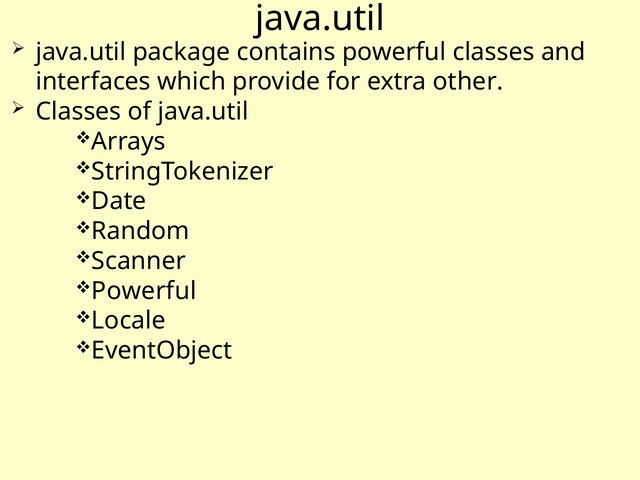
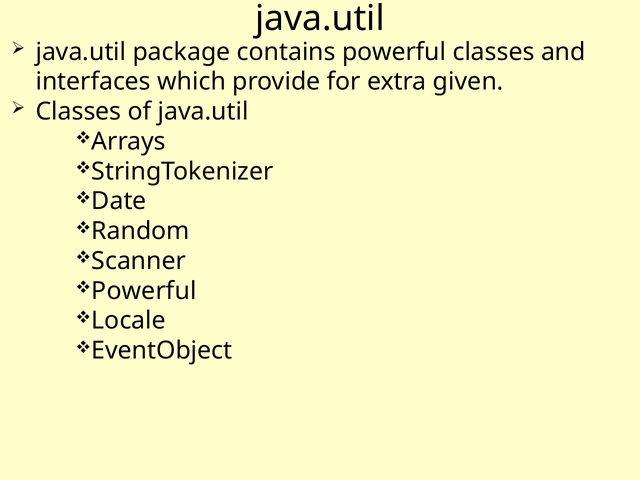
other: other -> given (468, 82)
